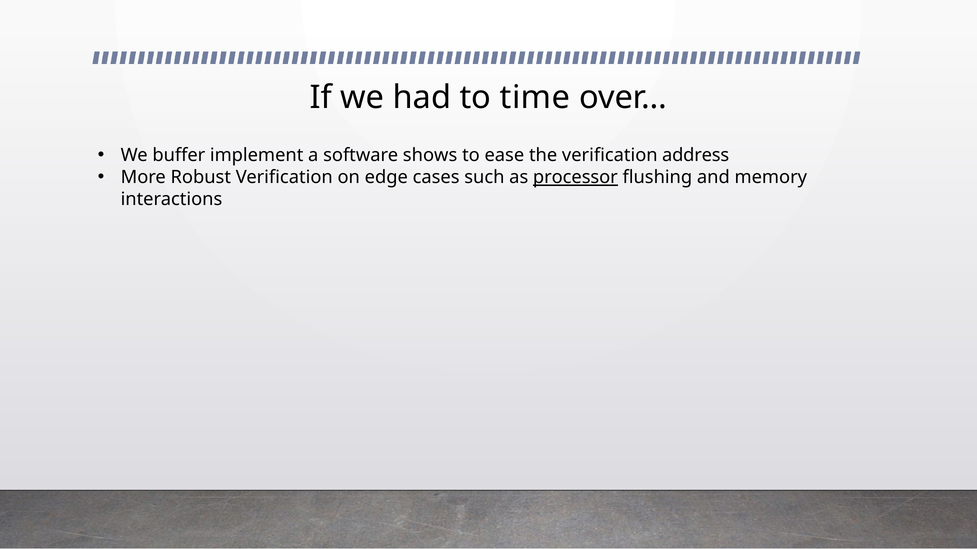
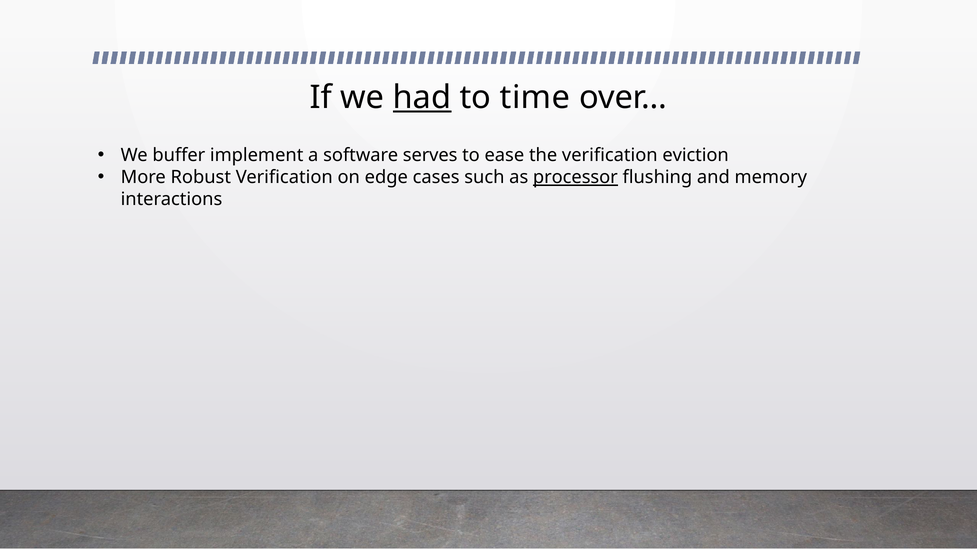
had underline: none -> present (422, 97)
shows: shows -> serves (430, 156)
address: address -> eviction (696, 156)
